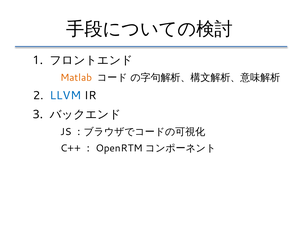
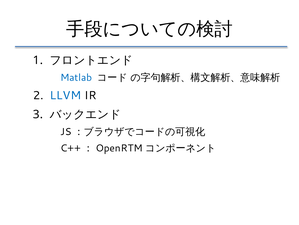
Matlab colour: orange -> blue (76, 77)
